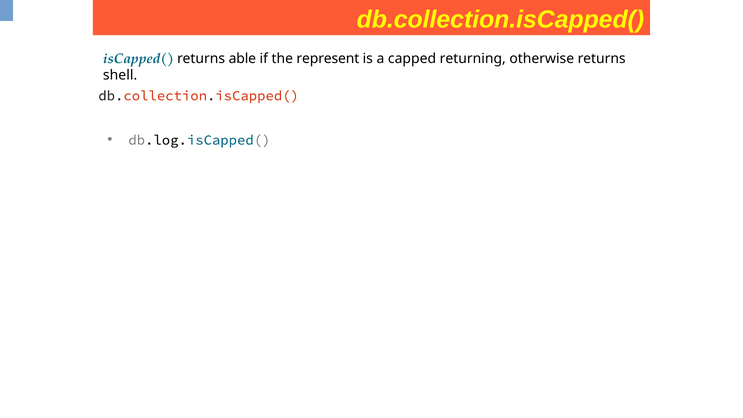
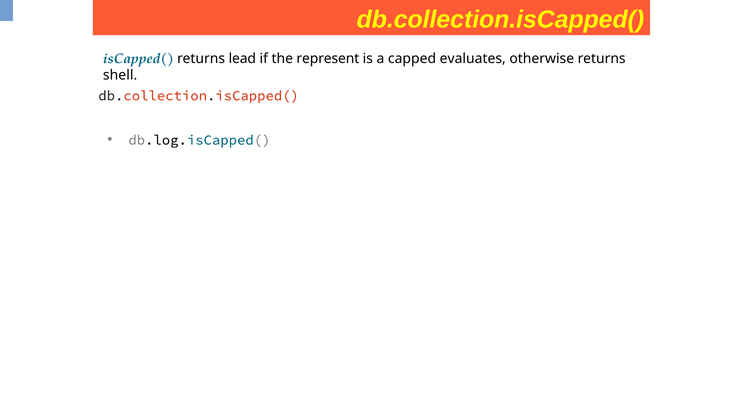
able: able -> lead (242, 58)
returning: returning -> evaluates (473, 58)
